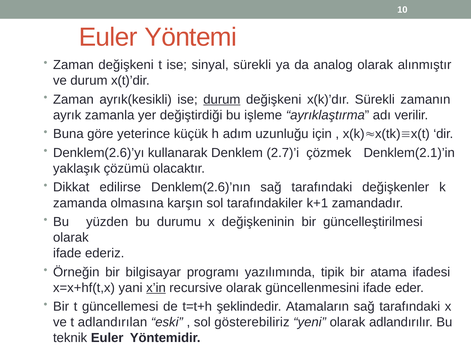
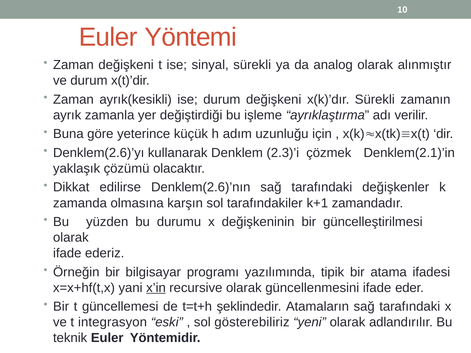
durum underline: present -> none (222, 100)
2.7)’i: 2.7)’i -> 2.3)’i (283, 153)
adlandırılan: adlandırılan -> integrasyon (113, 323)
